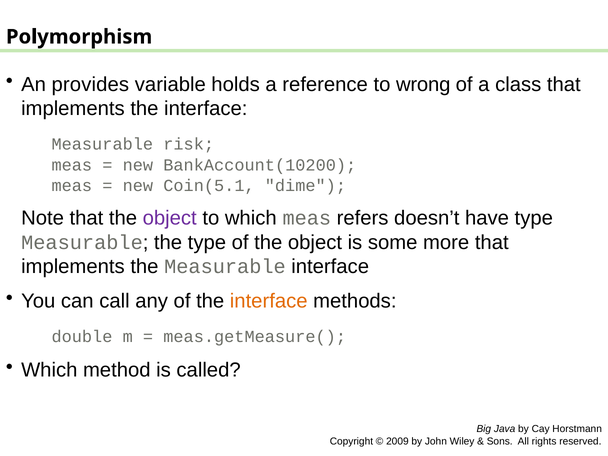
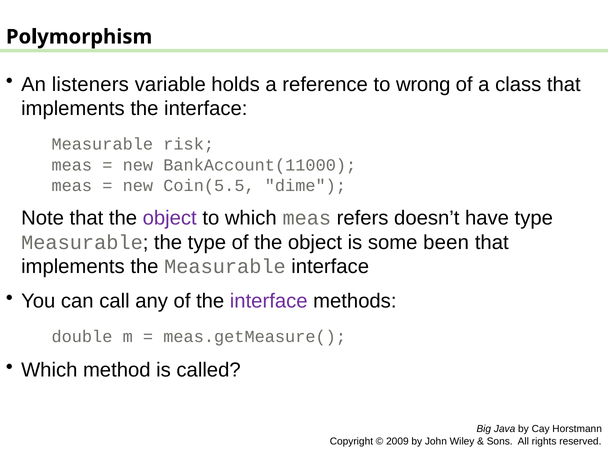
provides: provides -> listeners (90, 84)
BankAccount(10200: BankAccount(10200 -> BankAccount(11000 (260, 165)
Coin(5.1: Coin(5.1 -> Coin(5.5 (209, 185)
more: more -> been (446, 242)
interface colour: orange -> purple (269, 301)
